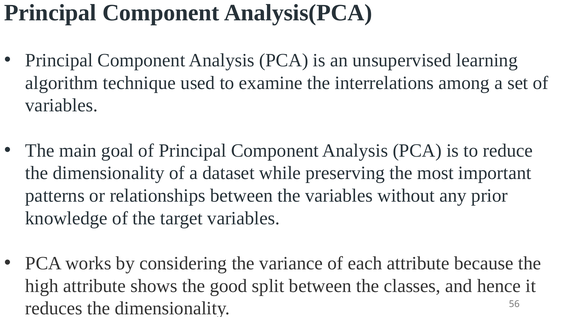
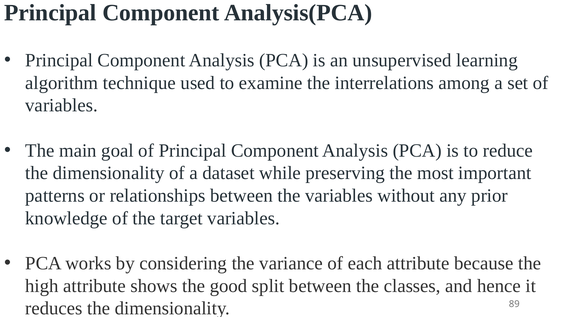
56: 56 -> 89 (514, 304)
